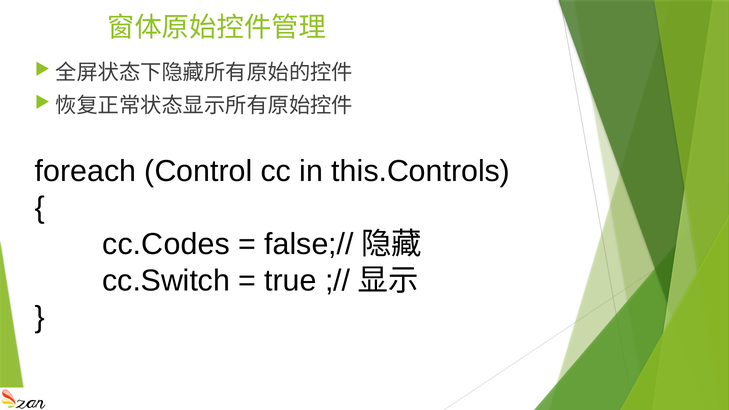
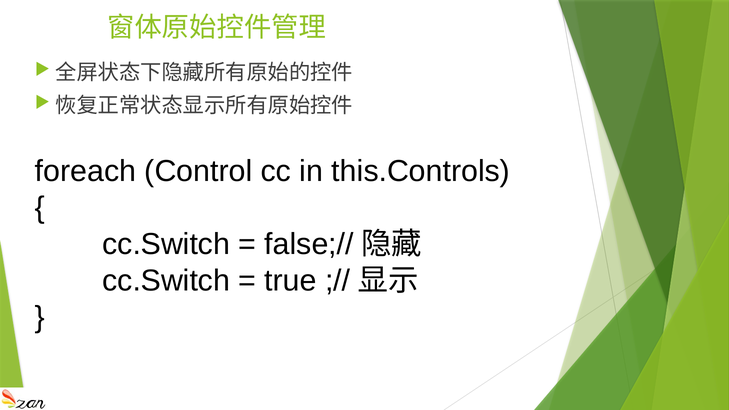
cc.Codes: cc.Codes -> cc.Switch (166, 244)
